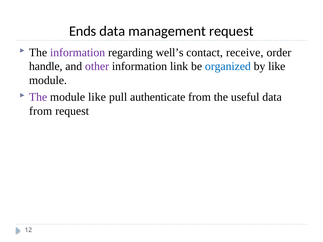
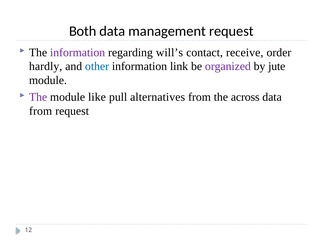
Ends: Ends -> Both (83, 31)
well’s: well’s -> will’s (169, 52)
handle: handle -> hardly (46, 66)
other colour: purple -> blue (97, 66)
organized colour: blue -> purple (228, 66)
by like: like -> jute (277, 66)
authenticate: authenticate -> alternatives (158, 97)
useful: useful -> across (245, 97)
